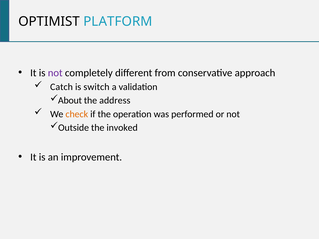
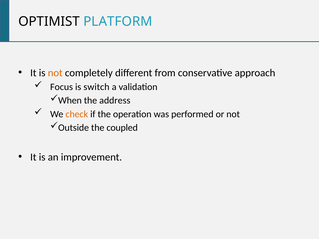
not colour: purple -> orange (55, 73)
Catch: Catch -> Focus (62, 87)
About: About -> When (70, 101)
invoked: invoked -> coupled (122, 128)
